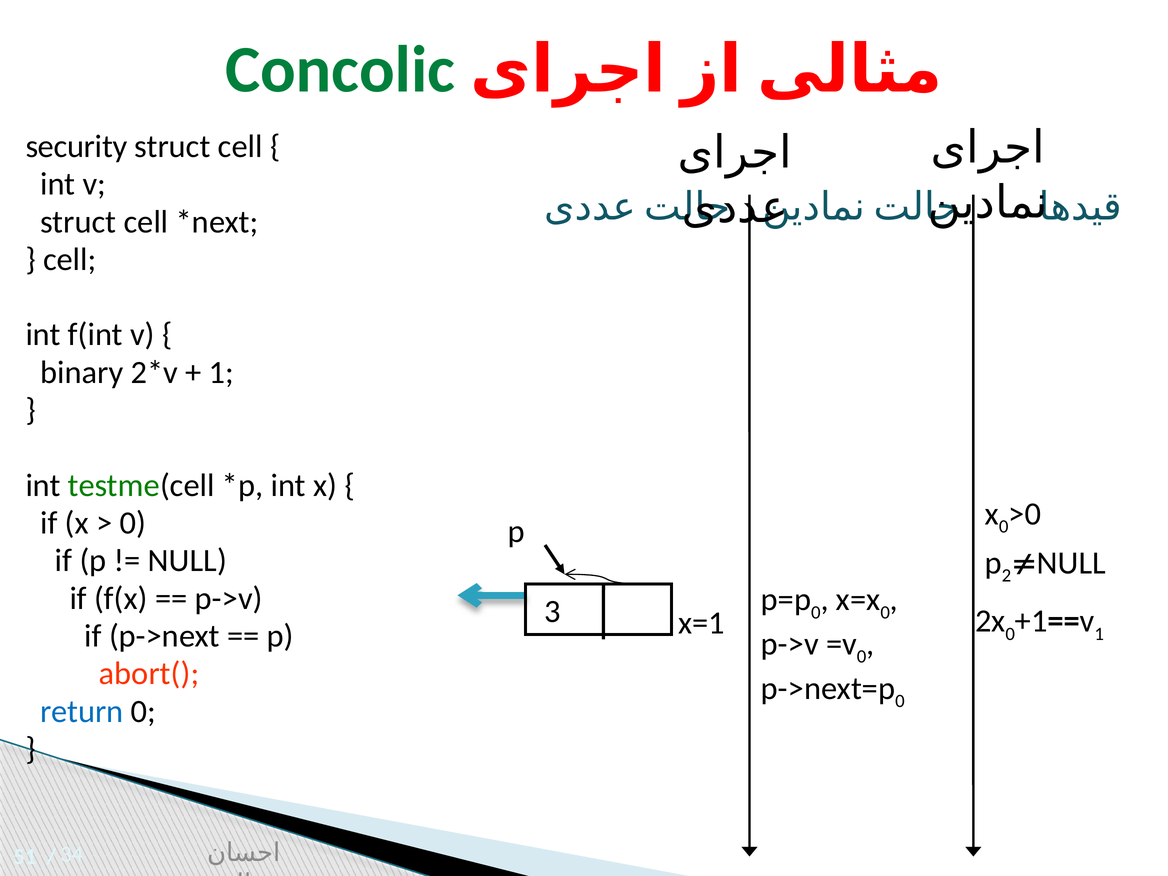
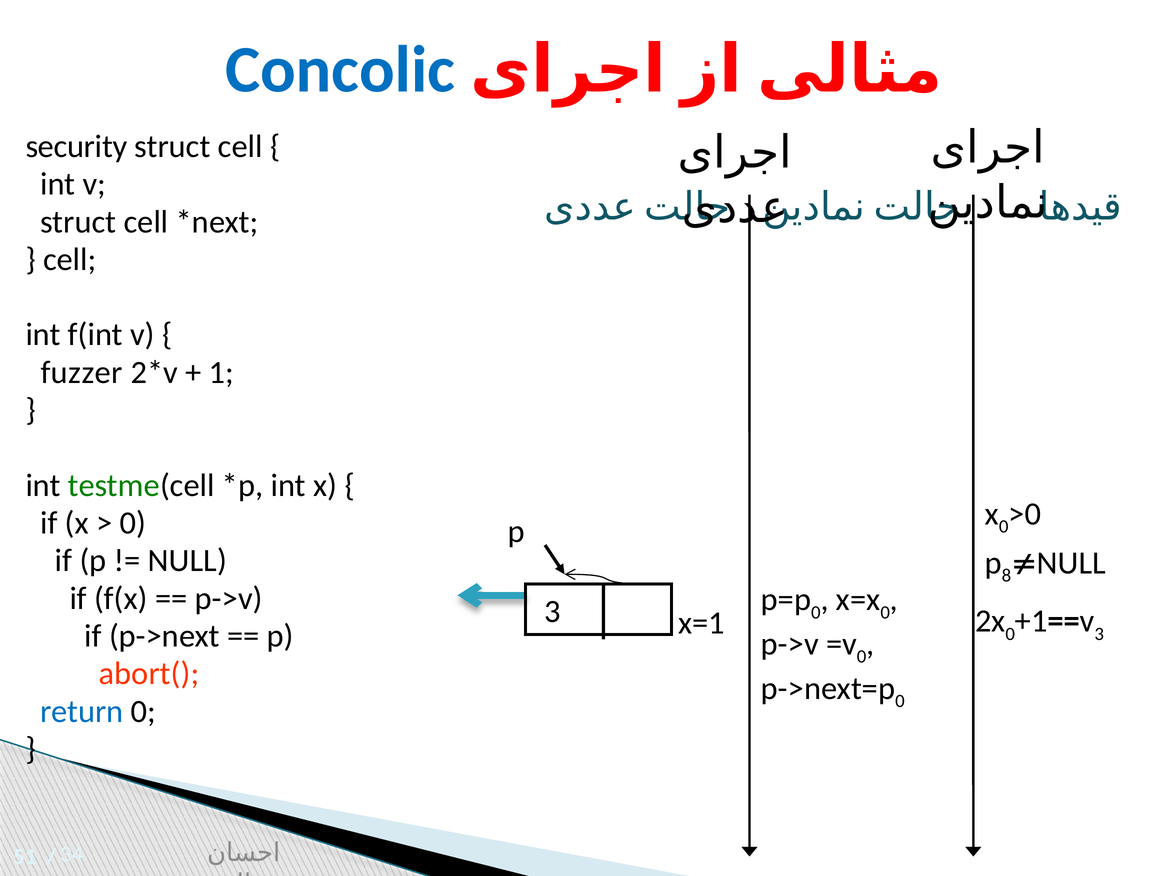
Concolic colour: green -> blue (340, 70)
binary: binary -> fuzzer (82, 372)
2: 2 -> 8 (1007, 575)
1: 1 -> 3 (1099, 634)
